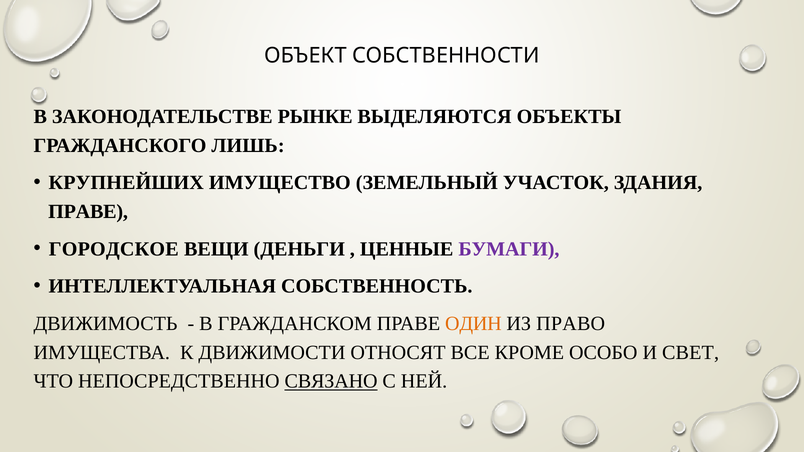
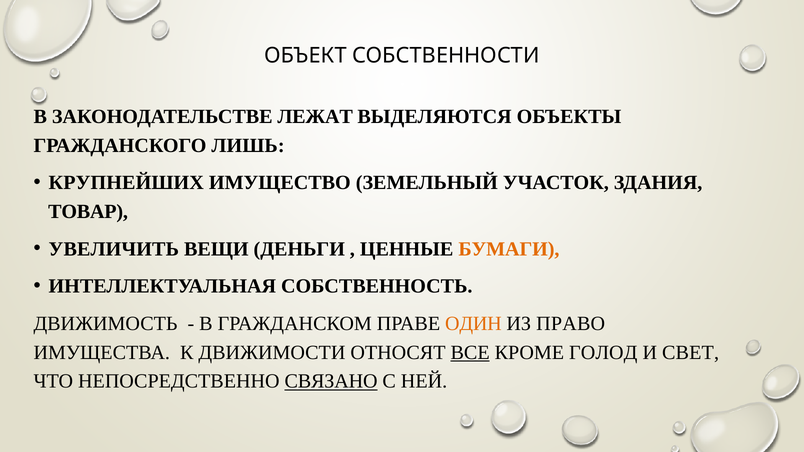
РЫНКЕ: РЫНКЕ -> ЛЕЖАТ (315, 117)
ПРАВЕ: ПРАВЕ -> ТОВАР (88, 212)
ГОРОДСКОЕ: ГОРОДСКОЕ -> УВЕЛИЧИТЬ (114, 249)
БУМАГИ colour: purple -> orange (509, 249)
ВСЕ underline: none -> present (470, 353)
ОСОБО: ОСОБО -> ГОЛОД (603, 353)
